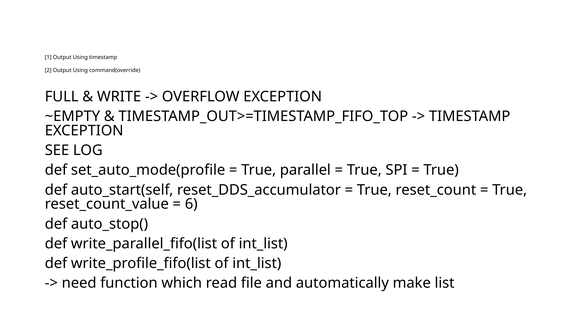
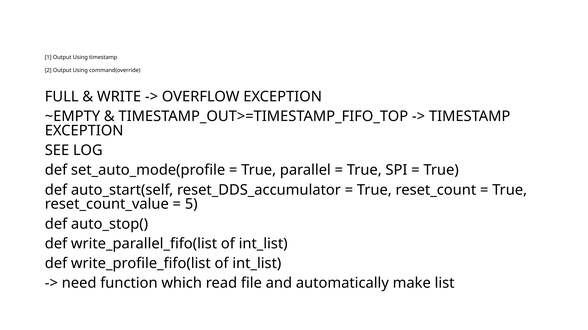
6: 6 -> 5 (191, 205)
